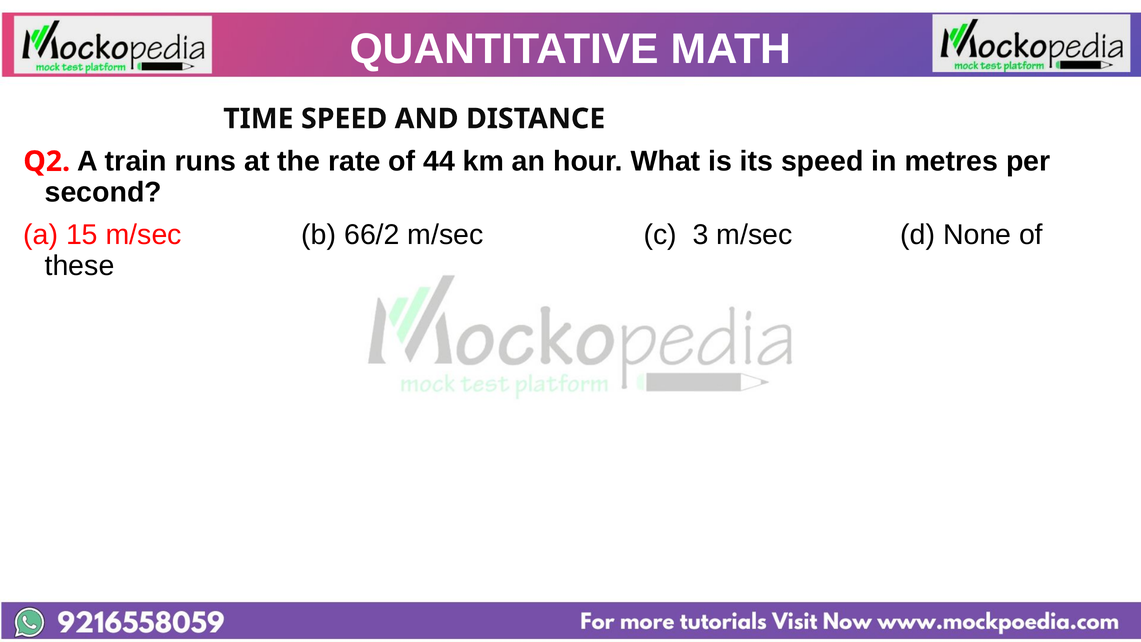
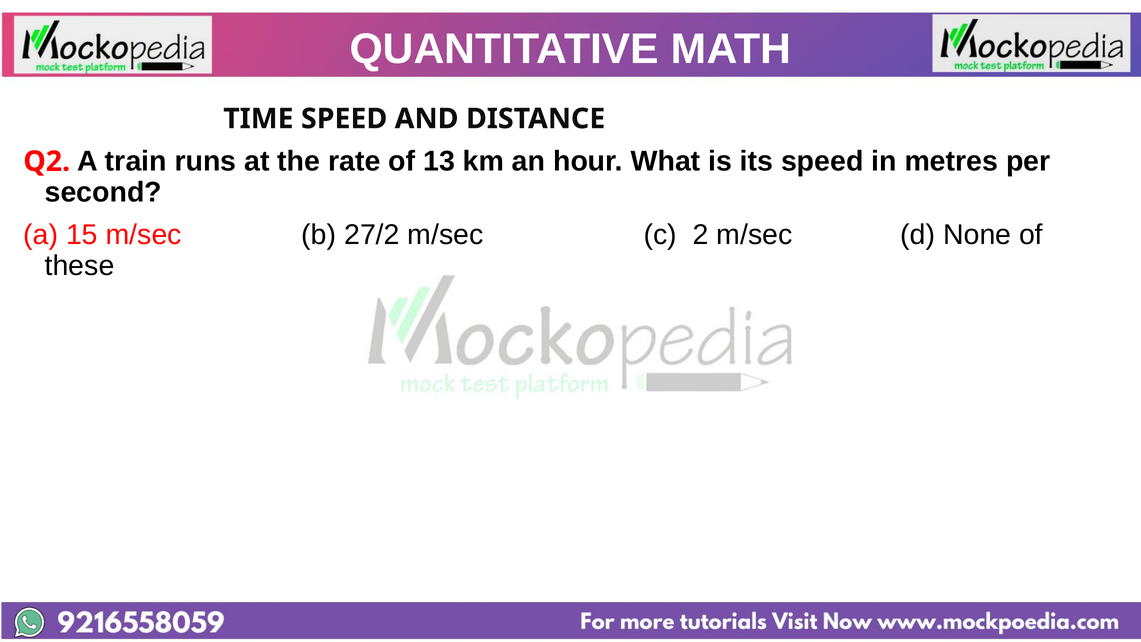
44: 44 -> 13 (439, 161)
66/2: 66/2 -> 27/2 (372, 235)
3: 3 -> 2 (701, 235)
